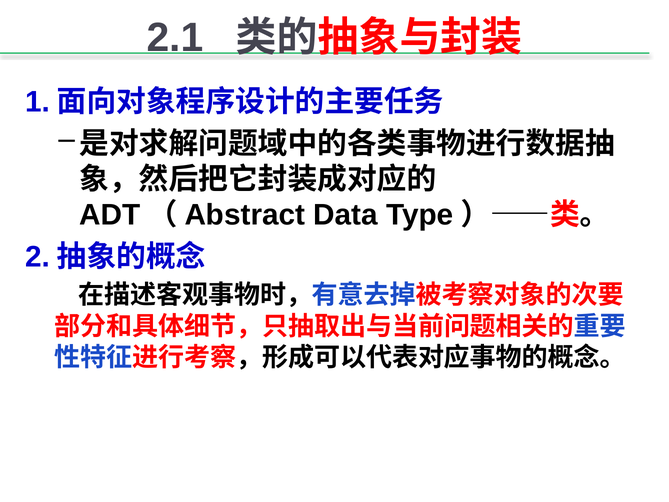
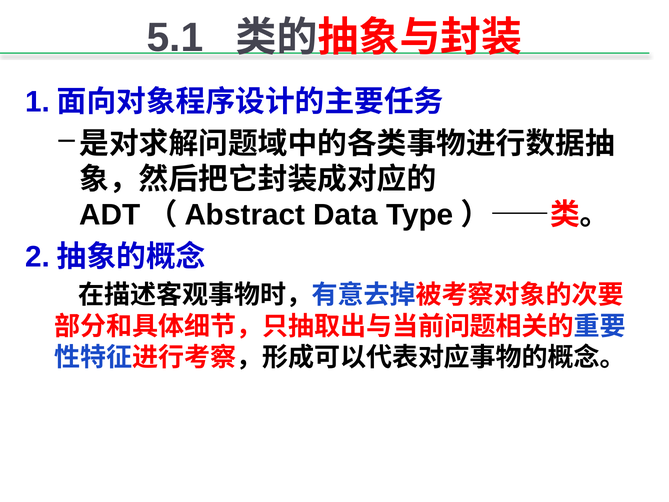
2.1: 2.1 -> 5.1 (175, 38)
